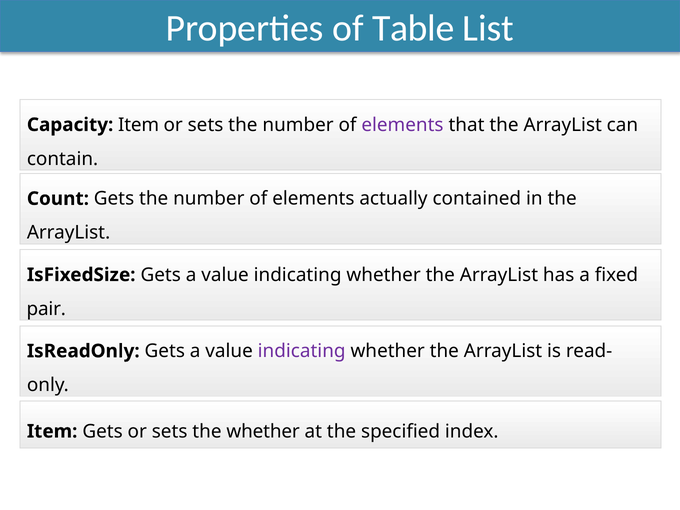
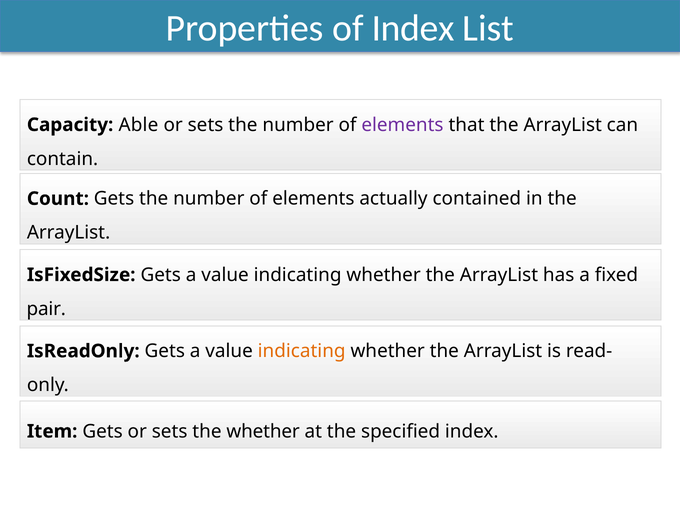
of Table: Table -> Index (413, 28)
Capacity Item: Item -> Able (138, 125)
indicating colour: purple -> orange (302, 351)
